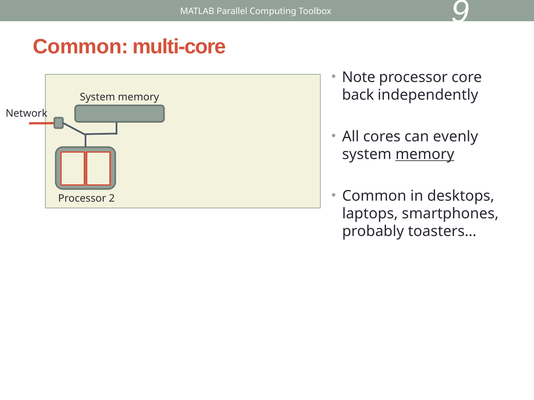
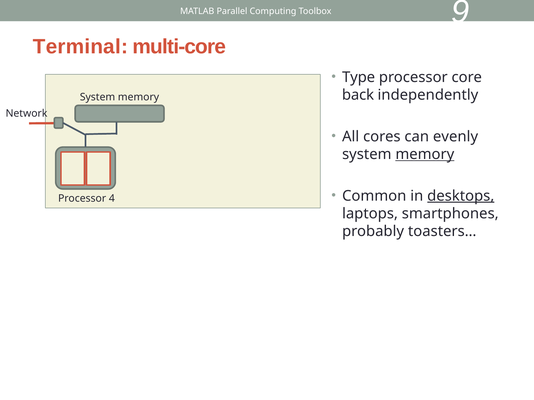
Common: Common -> Terminal (80, 47)
Note: Note -> Type (359, 77)
desktops underline: none -> present (461, 196)
2: 2 -> 4 (112, 199)
